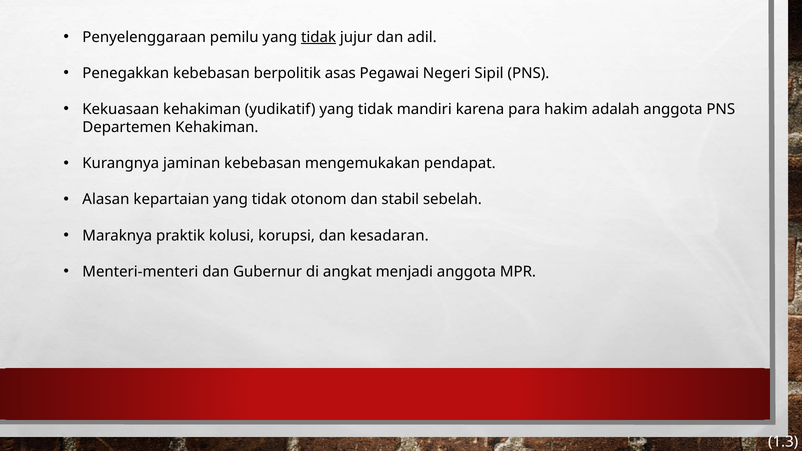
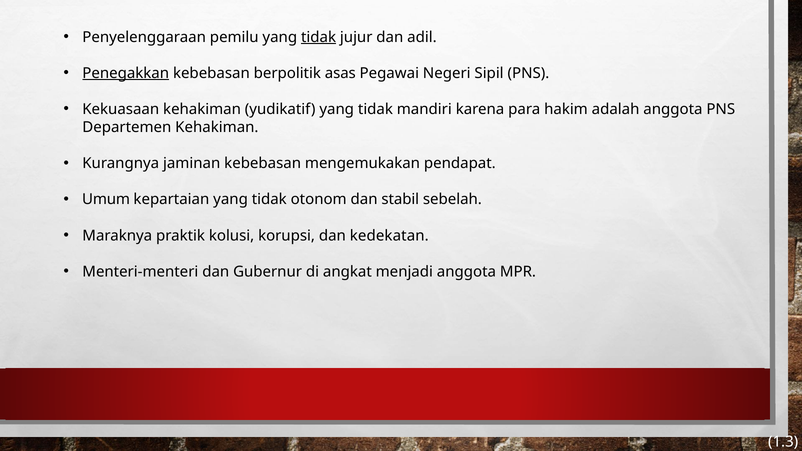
Penegakkan underline: none -> present (126, 73)
Alasan: Alasan -> Umum (106, 200)
kesadaran: kesadaran -> kedekatan (389, 236)
